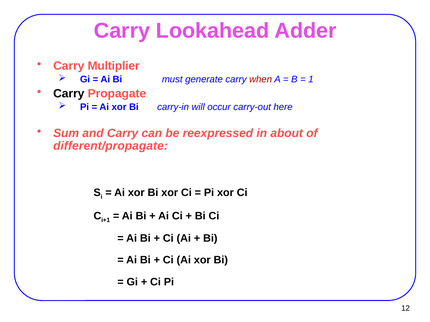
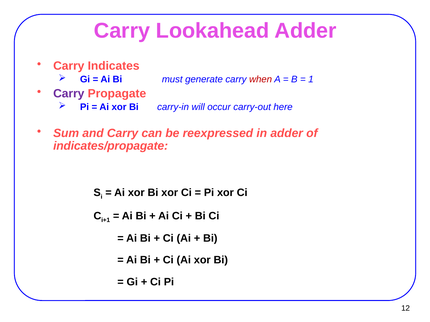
Multiplier: Multiplier -> Indicates (114, 66)
Carry colour: black -> purple (69, 94)
in about: about -> adder (287, 133)
different/propagate: different/propagate -> indicates/propagate (111, 146)
